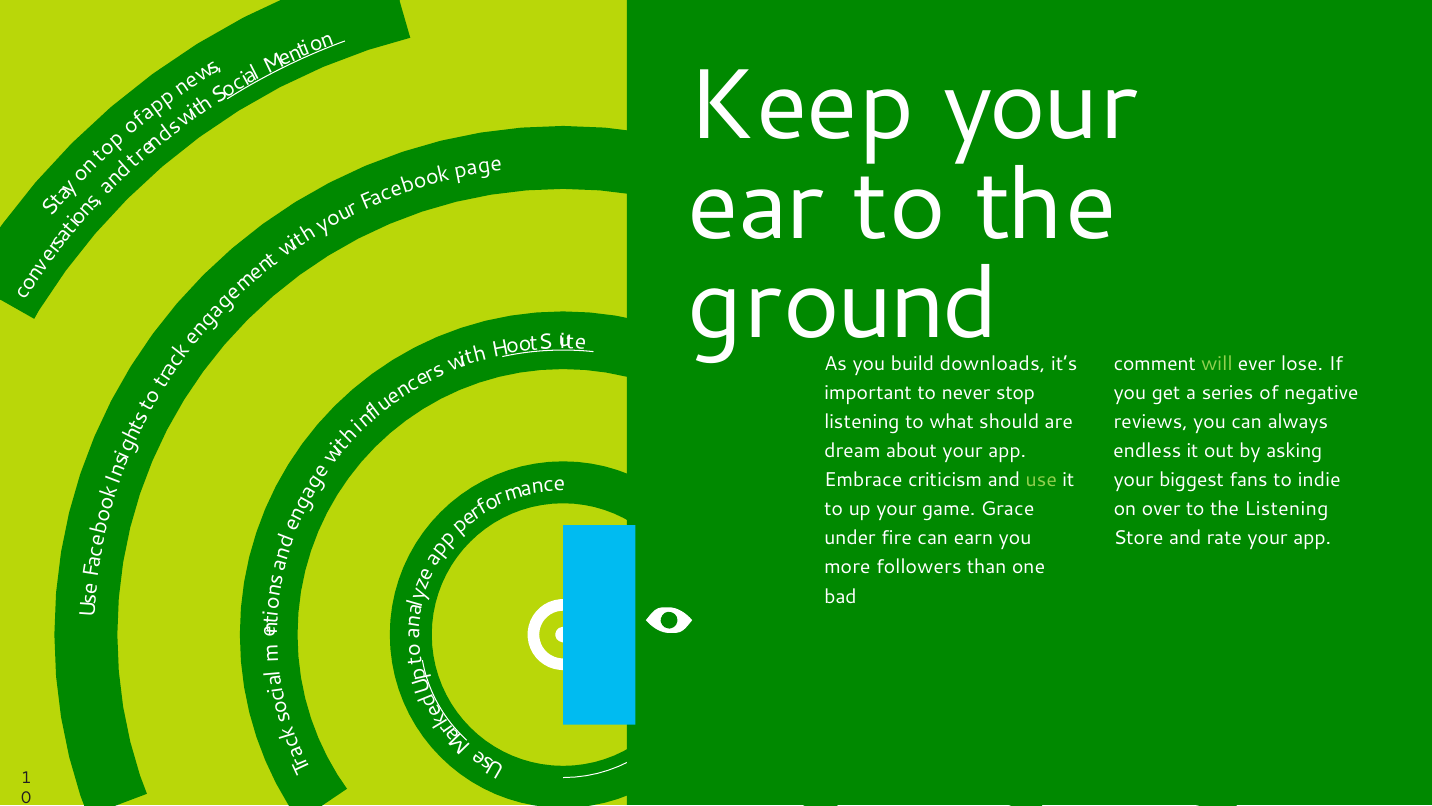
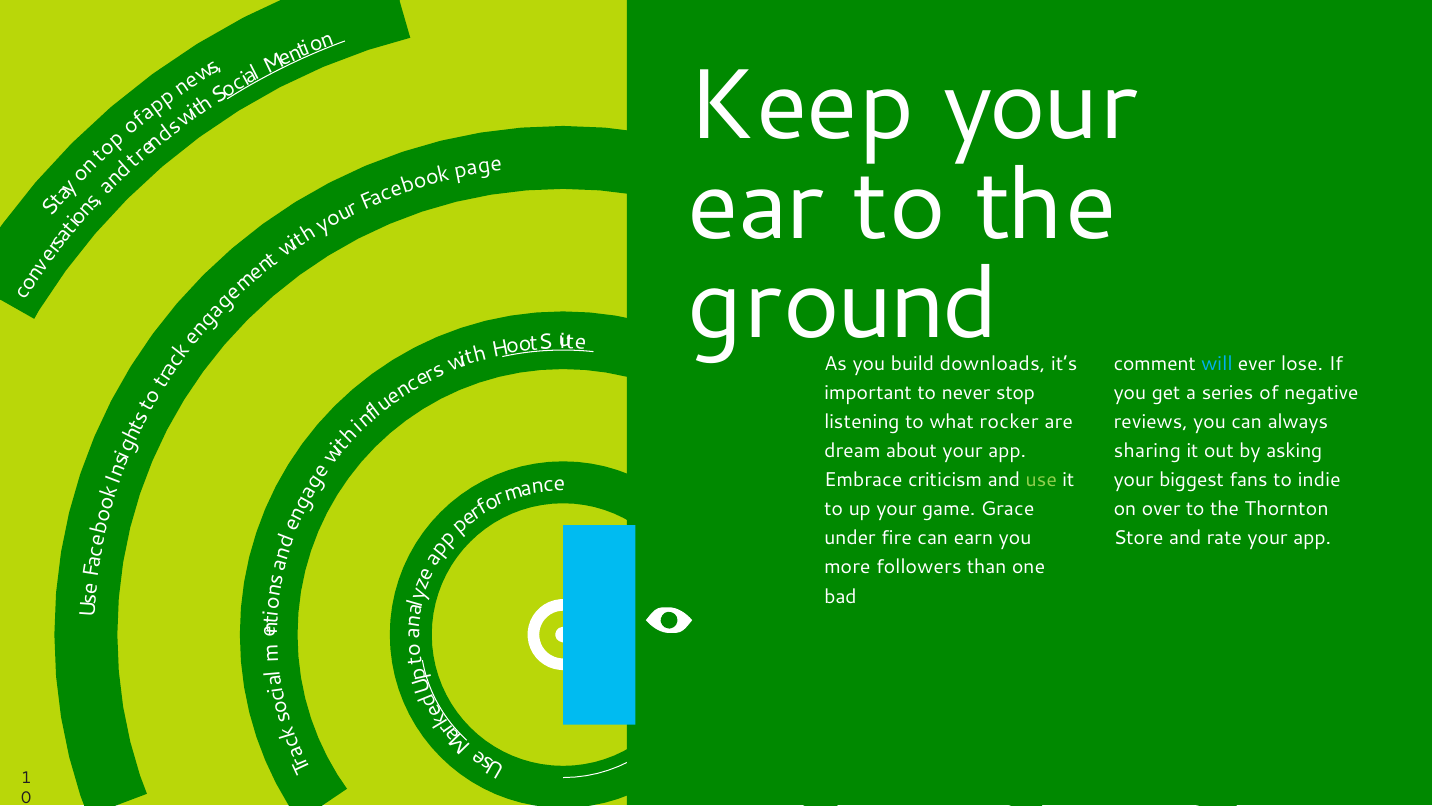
will colour: light green -> light blue (1217, 364)
should: should -> rocker (1009, 422)
endless: endless -> sharing (1147, 451)
the Listening: Listening -> Thornton (1287, 509)
